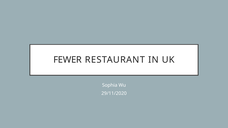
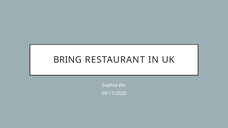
FEWER: FEWER -> BRING (67, 60)
